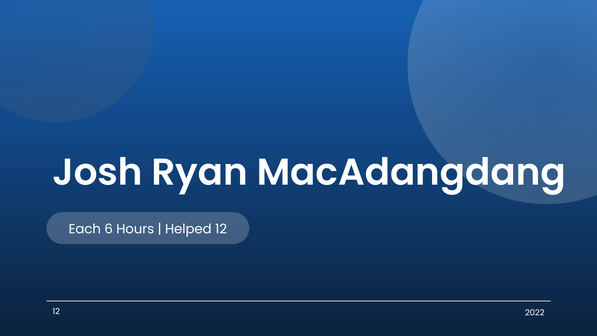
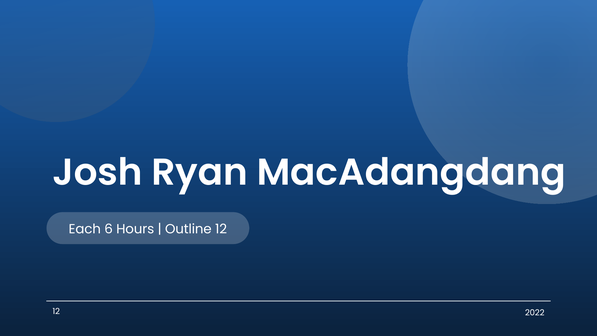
Helped: Helped -> Outline (188, 229)
